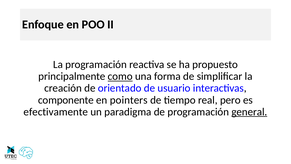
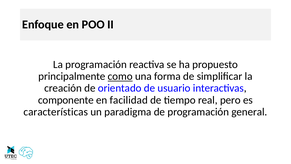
pointers: pointers -> facilidad (129, 100)
efectivamente: efectivamente -> características (56, 112)
general underline: present -> none (249, 112)
